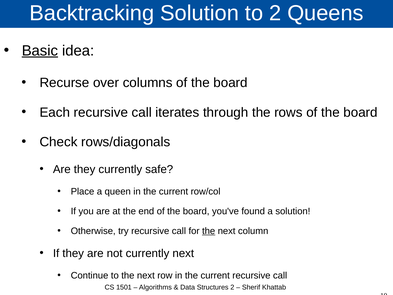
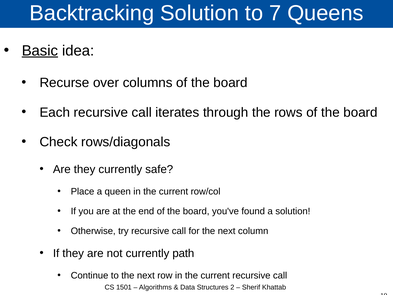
to 2: 2 -> 7 (275, 13)
the underline: present -> none (209, 231)
currently next: next -> path (183, 253)
